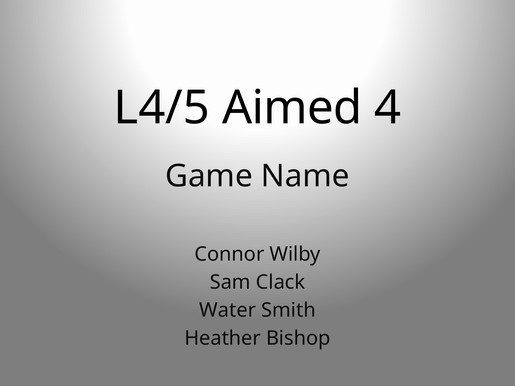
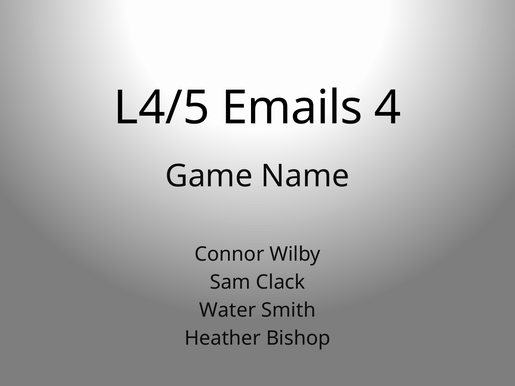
Aimed: Aimed -> Emails (292, 108)
